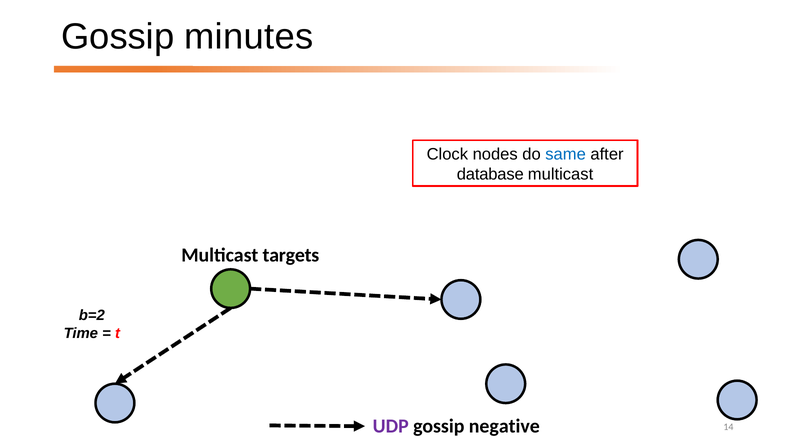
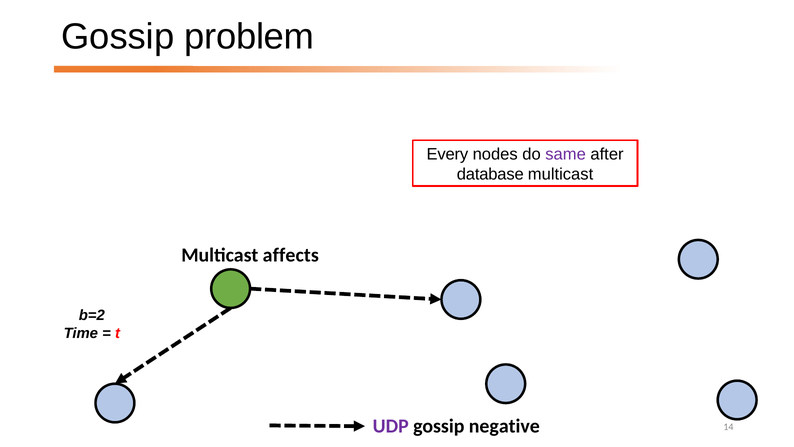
minutes: minutes -> problem (249, 37)
Clock: Clock -> Every (447, 154)
same colour: blue -> purple (566, 154)
targets: targets -> affects (291, 255)
